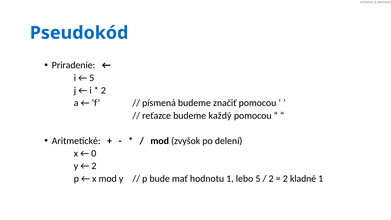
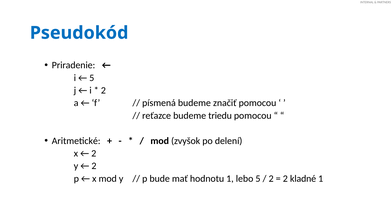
každý: každý -> triedu (220, 116)
0: 0 -> 2 (94, 153)
